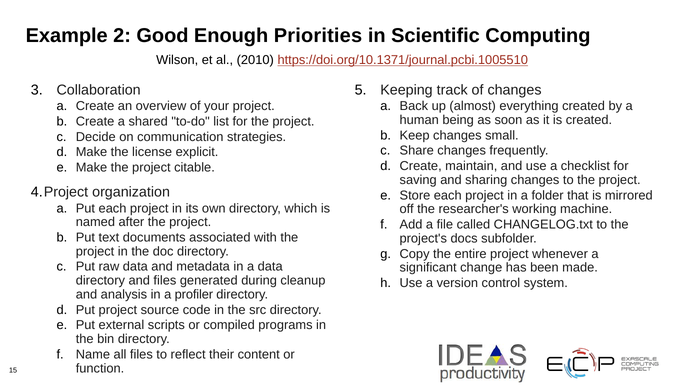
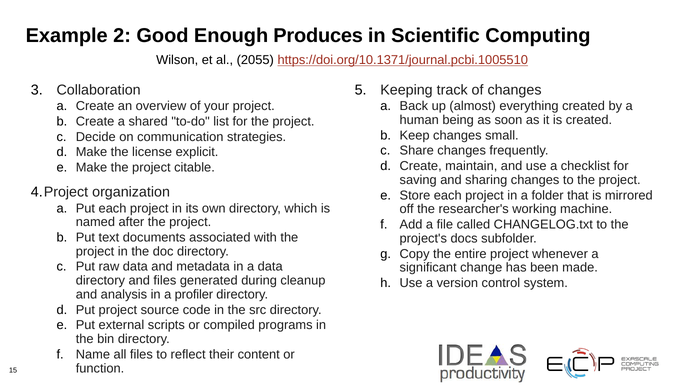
Priorities: Priorities -> Produces (318, 35)
2010: 2010 -> 2055 (255, 60)
